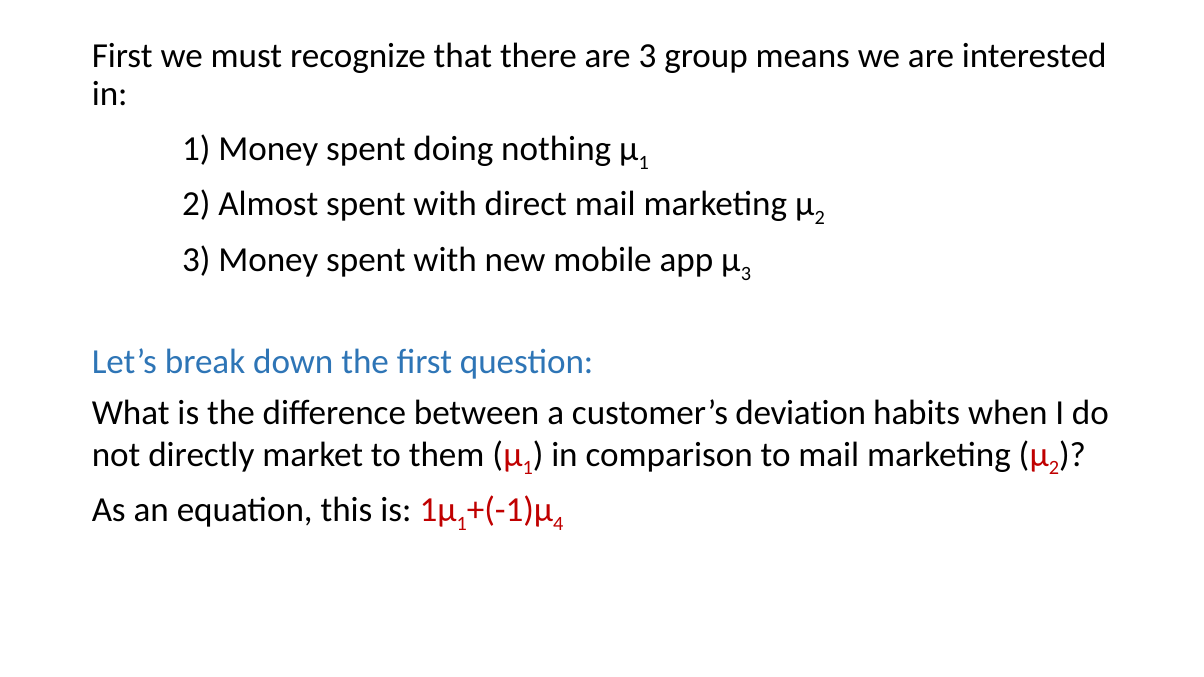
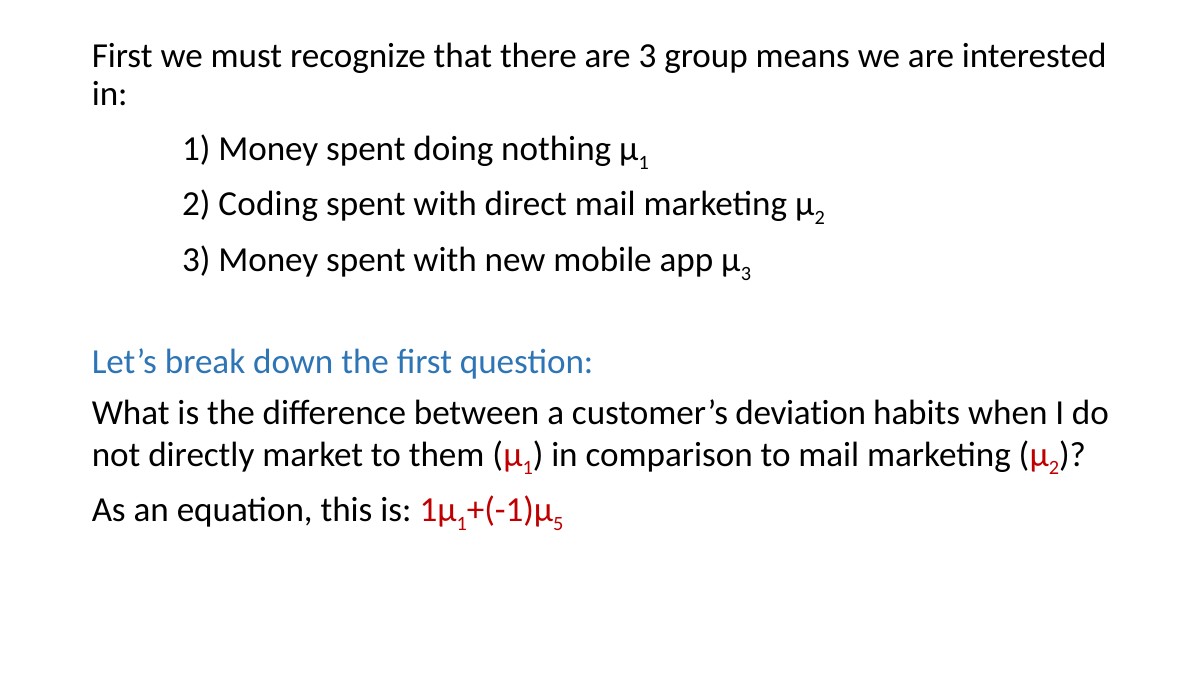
Almost: Almost -> Coding (268, 204)
4: 4 -> 5 (558, 524)
